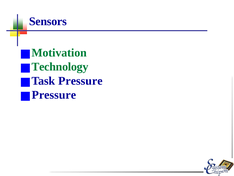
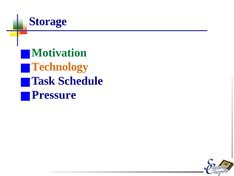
Sensors: Sensors -> Storage (48, 21)
Technology colour: green -> orange (60, 67)
Task Pressure: Pressure -> Schedule (80, 81)
